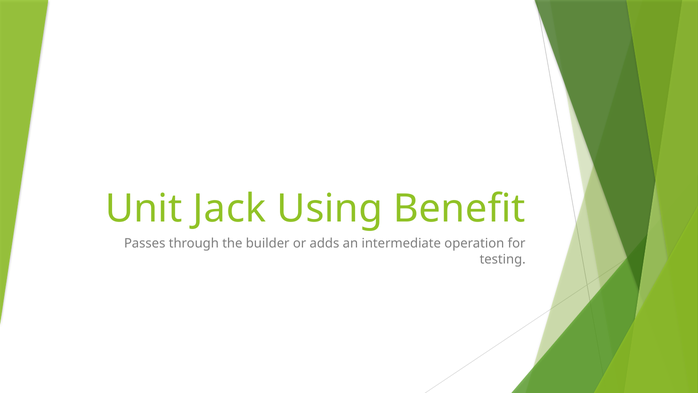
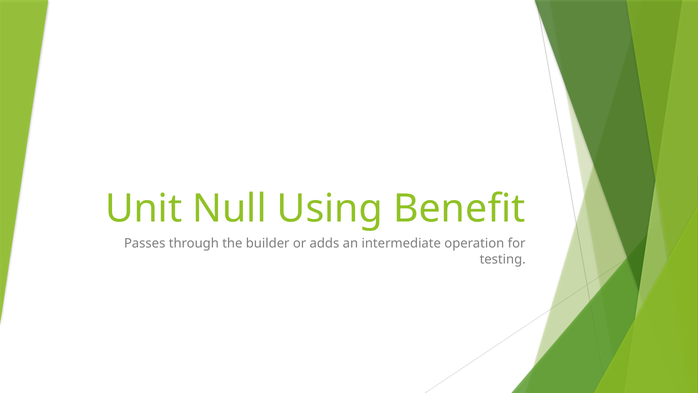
Jack: Jack -> Null (230, 208)
